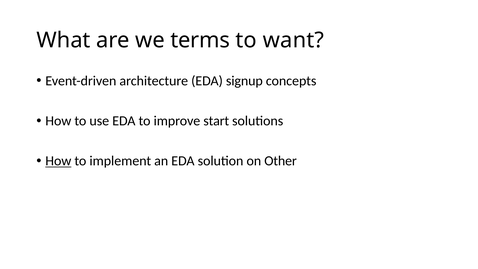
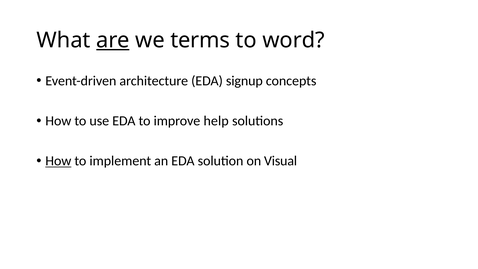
are underline: none -> present (113, 40)
want: want -> word (294, 40)
start: start -> help (216, 121)
Other: Other -> Visual (281, 161)
